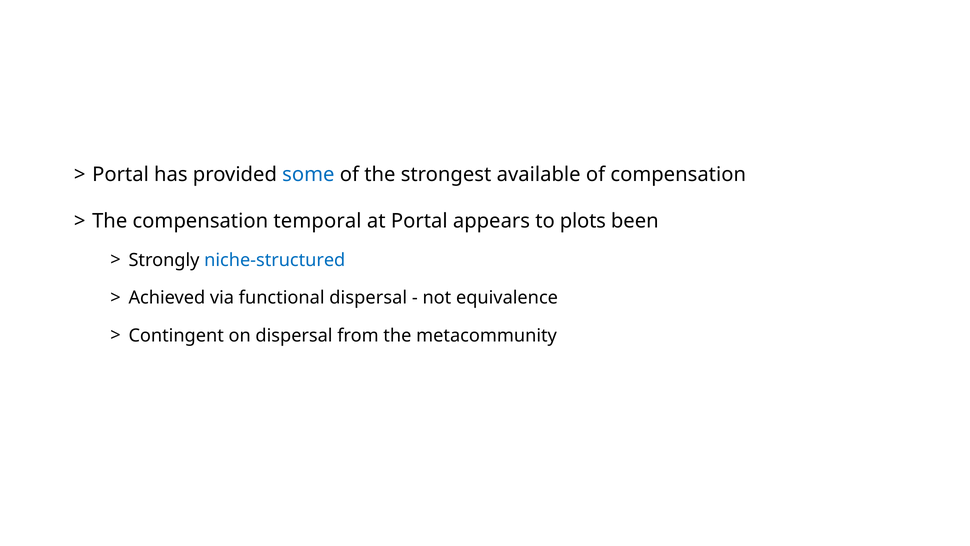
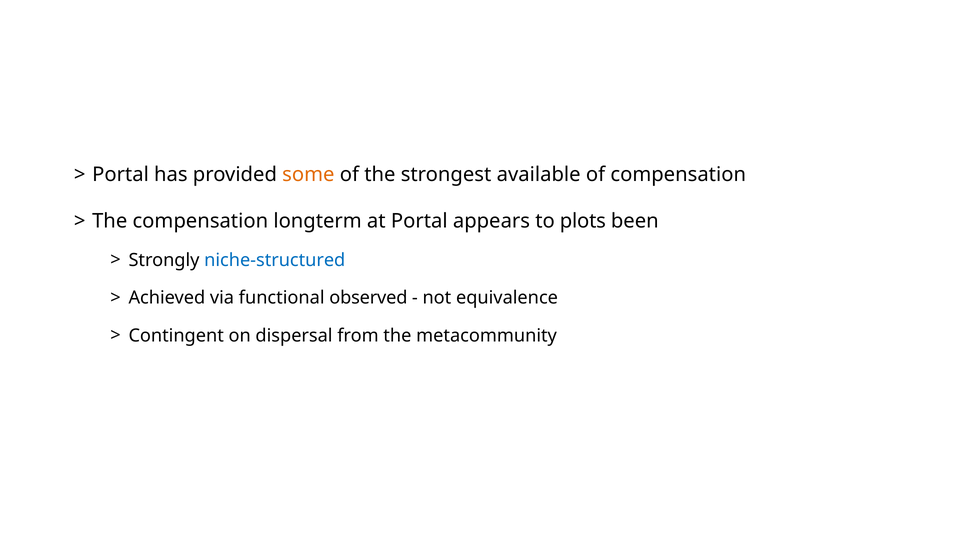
some colour: blue -> orange (308, 175)
temporal: temporal -> longterm (318, 221)
functional dispersal: dispersal -> observed (368, 298)
